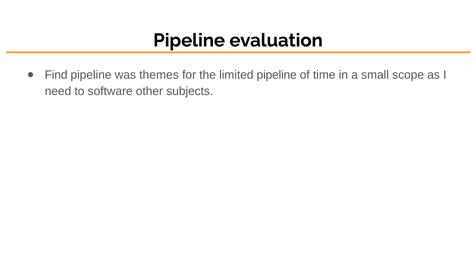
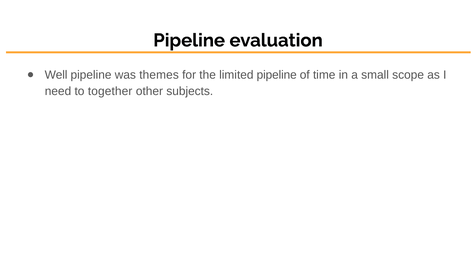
Find: Find -> Well (56, 75)
software: software -> together (110, 91)
